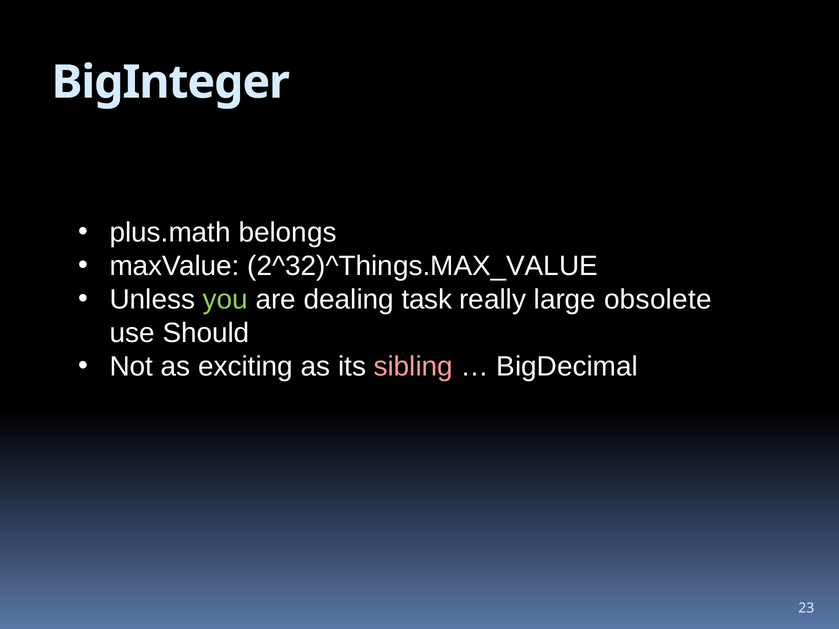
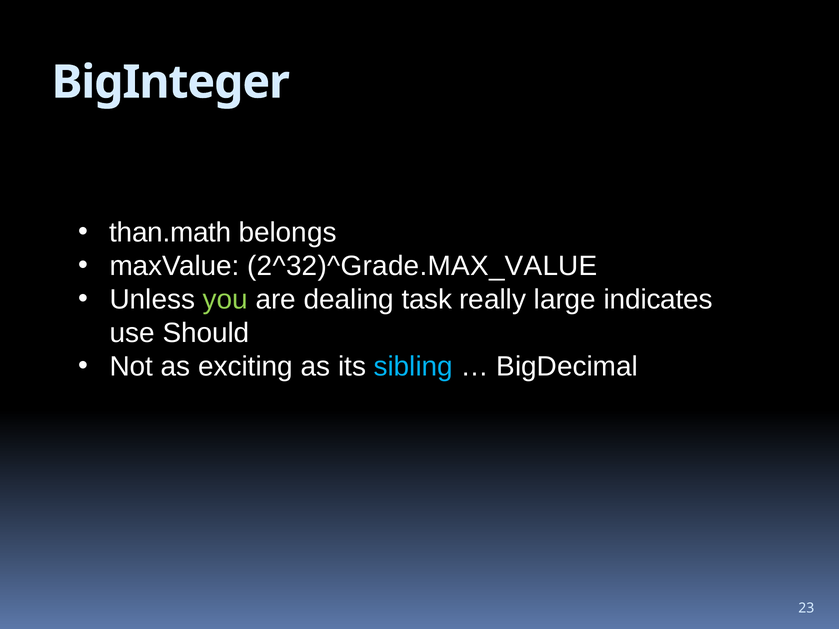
plus.math: plus.math -> than.math (170, 233)
2^32)^Things.MAX_VALUE: 2^32)^Things.MAX_VALUE -> 2^32)^Grade.MAX_VALUE (422, 266)
obsolete: obsolete -> indicates (658, 300)
sibling colour: pink -> light blue (413, 367)
